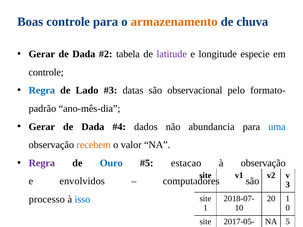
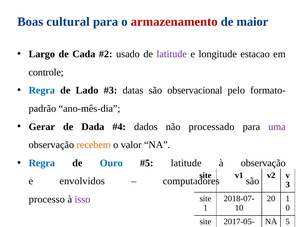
Boas controle: controle -> cultural (68, 22)
armazenamento colour: orange -> red (174, 22)
chuva: chuva -> maior (252, 22)
Gerar: Gerar -> Largo (42, 54)
Dada: Dada -> Cada (84, 54)
tabela: tabela -> usado (128, 54)
especie: especie -> estacao (255, 54)
abundancia: abundancia -> processado (212, 127)
uma colour: blue -> purple (277, 127)
Regra colour: purple -> blue (42, 163)
estacao: estacao -> latitude (186, 163)
isso colour: blue -> purple (82, 200)
